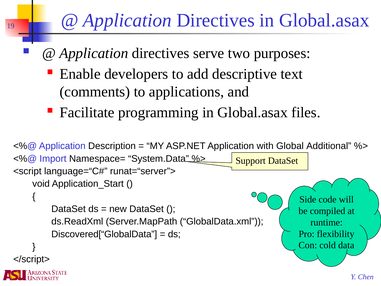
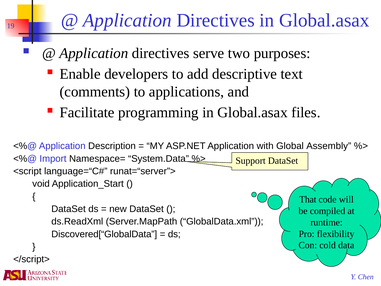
Additional: Additional -> Assembly (329, 146)
Side: Side -> That (308, 199)
